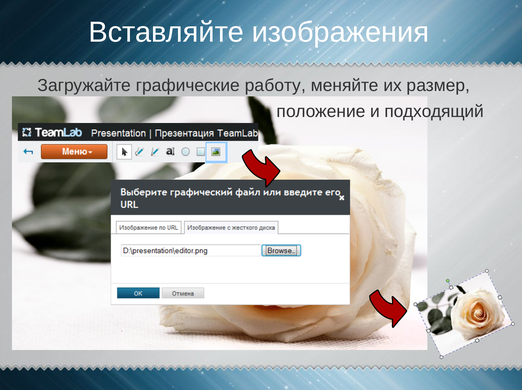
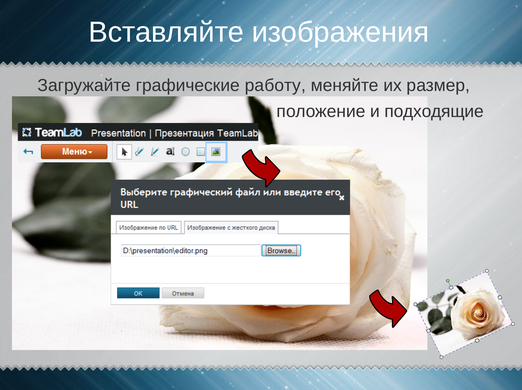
подходящий: подходящий -> подходящие (434, 112)
